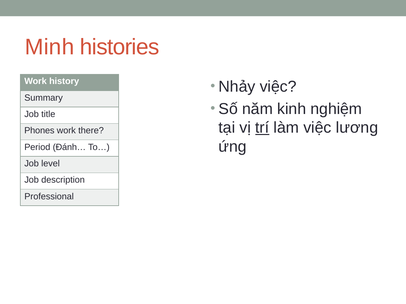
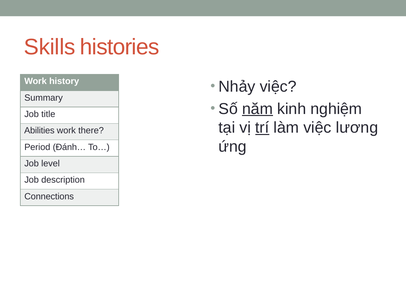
Minh: Minh -> Skills (50, 47)
năm underline: none -> present (258, 109)
Phones: Phones -> Abilities (39, 131)
Professional: Professional -> Connections (49, 197)
